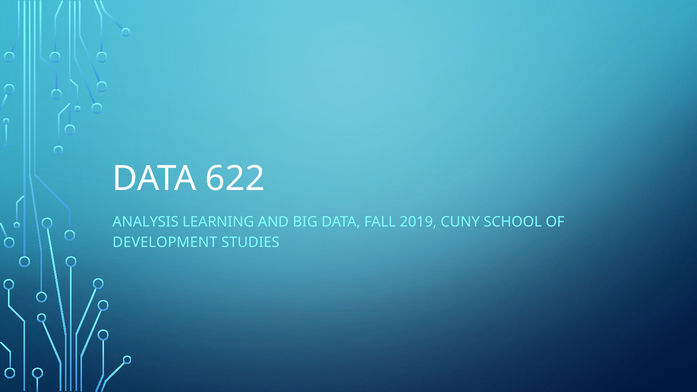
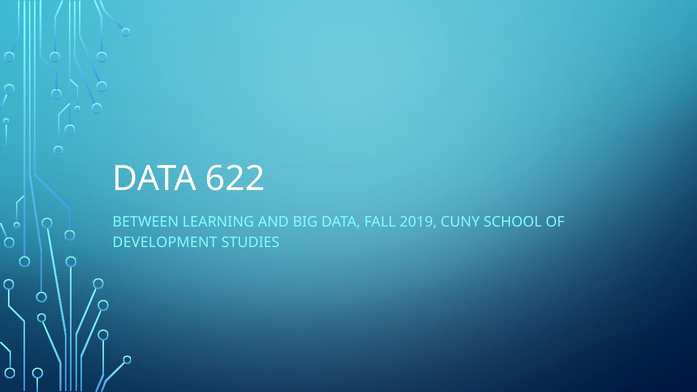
ANALYSIS: ANALYSIS -> BETWEEN (146, 222)
